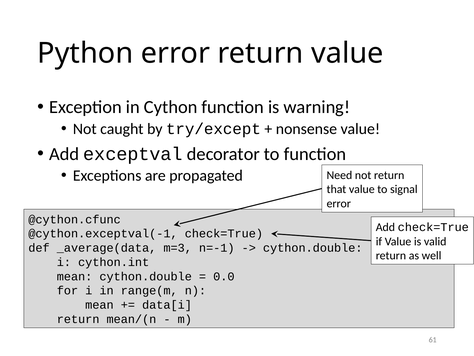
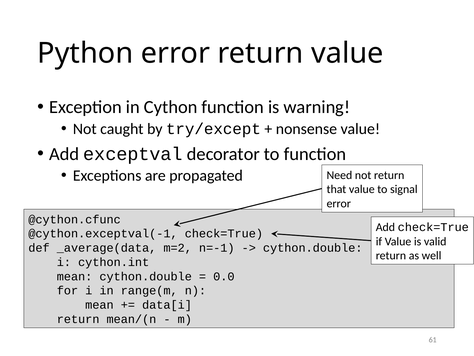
m=3: m=3 -> m=2 (178, 248)
